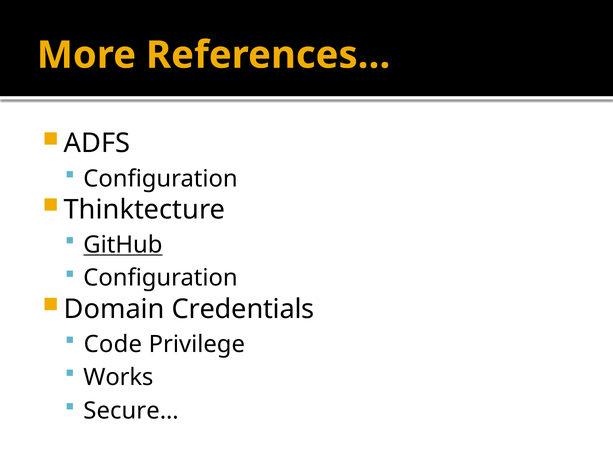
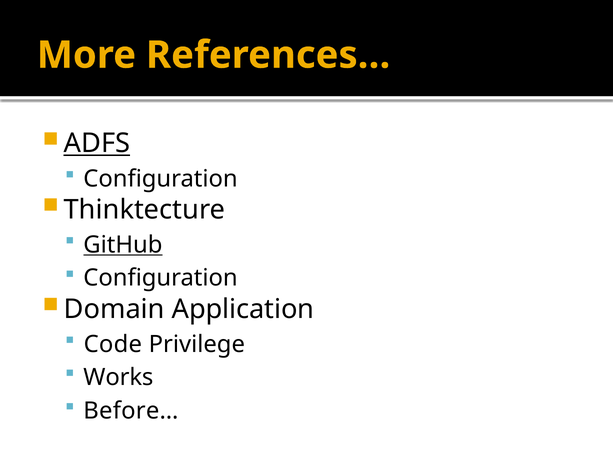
ADFS underline: none -> present (97, 143)
Credentials: Credentials -> Application (243, 309)
Secure…: Secure… -> Before… (131, 411)
